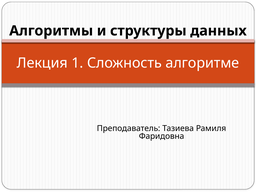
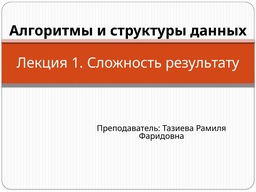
алгоритме: алгоритме -> результату (202, 63)
